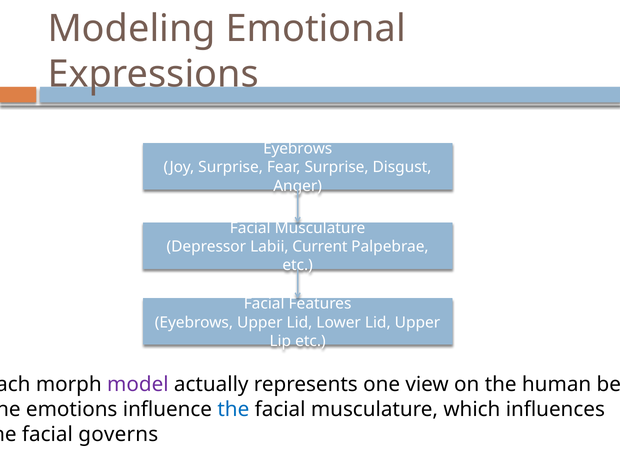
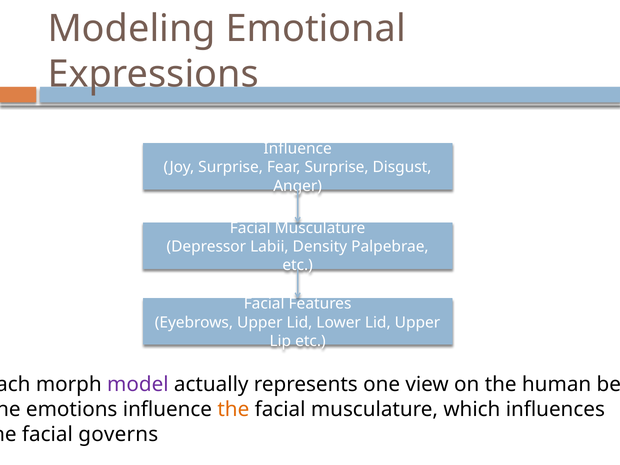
Eyebrows: Eyebrows -> Influence (298, 149)
Current: Current -> Density (320, 247)
the colour: blue -> orange (233, 409)
